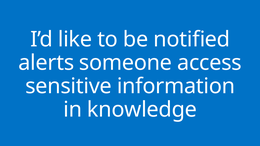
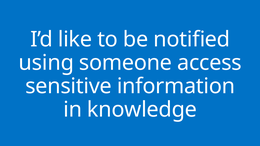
alerts: alerts -> using (46, 63)
